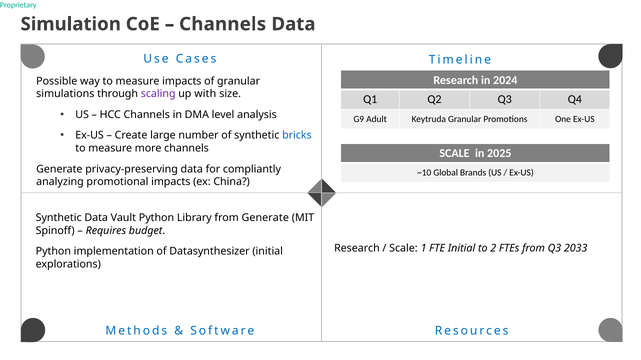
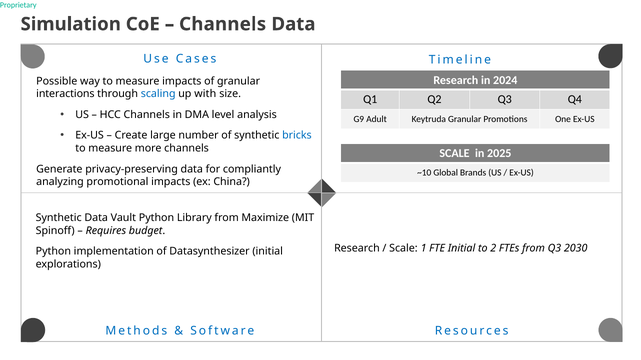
simulations: simulations -> interactions (65, 94)
scaling colour: purple -> blue (158, 94)
from Generate: Generate -> Maximize (265, 218)
2033: 2033 -> 2030 (576, 249)
